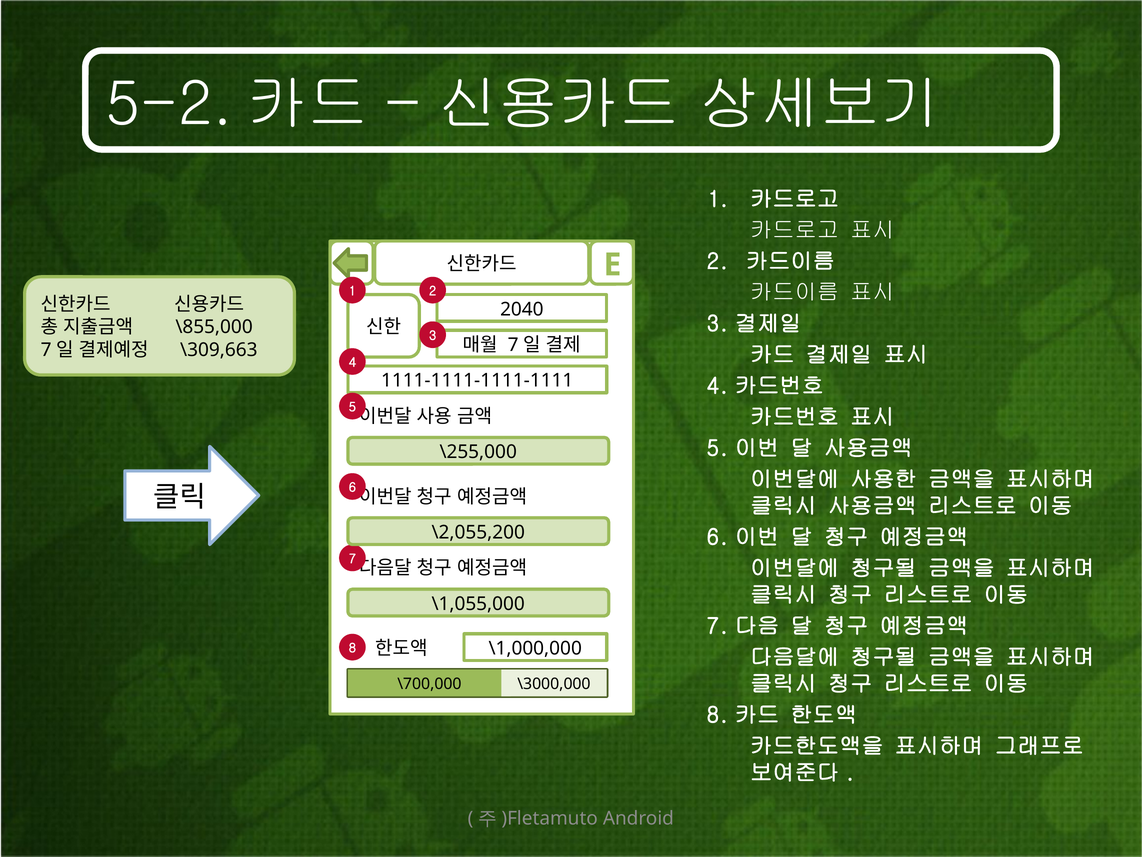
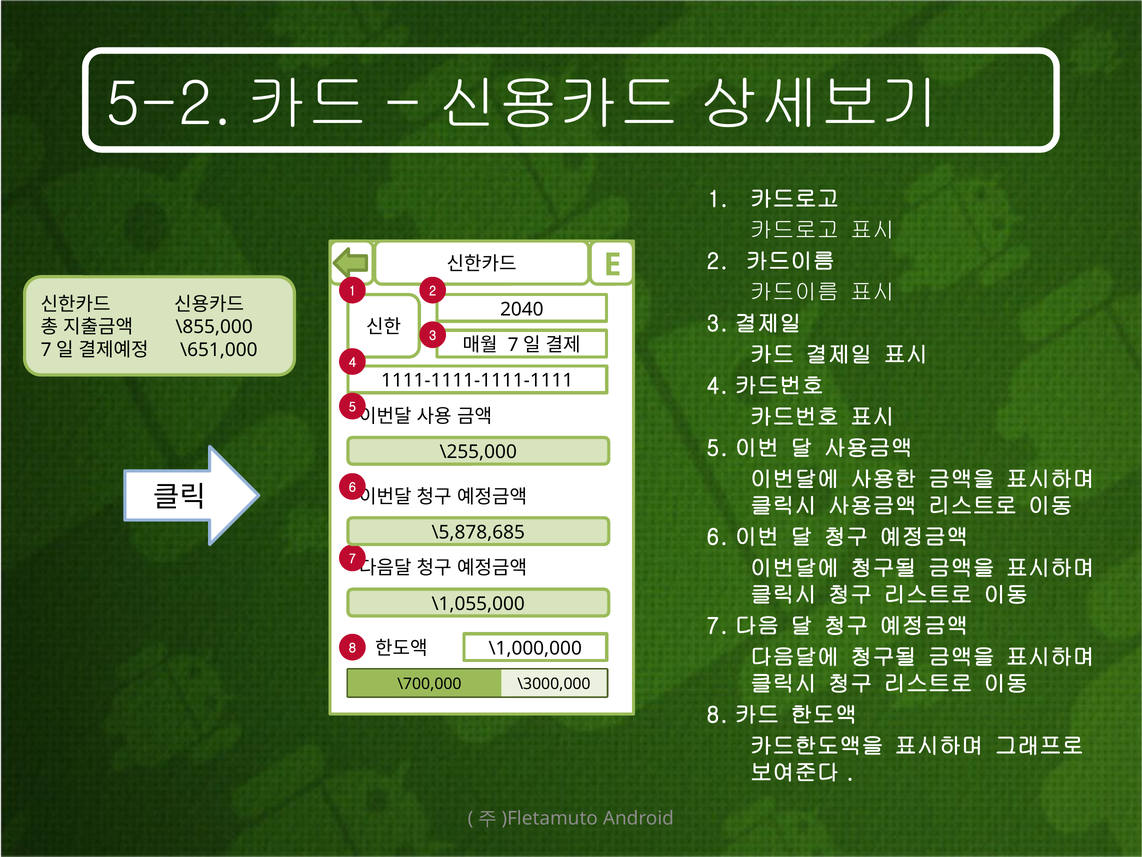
\309,663: \309,663 -> \651,000 (219, 350)
\2,055,200: \2,055,200 -> \5,878,685 (478, 532)
